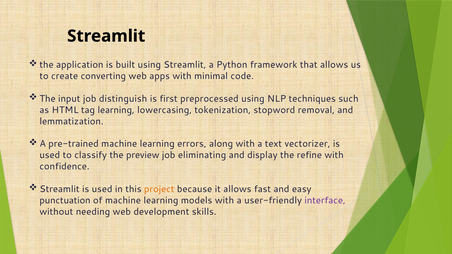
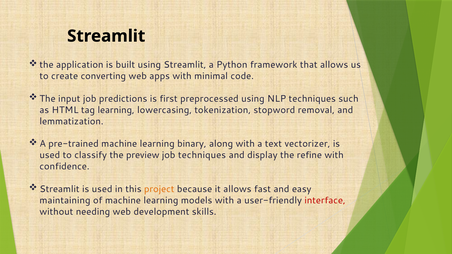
distinguish: distinguish -> predictions (123, 99)
errors: errors -> binary (192, 144)
job eliminating: eliminating -> techniques (202, 155)
punctuation: punctuation -> maintaining (65, 201)
interface colour: purple -> red (325, 201)
